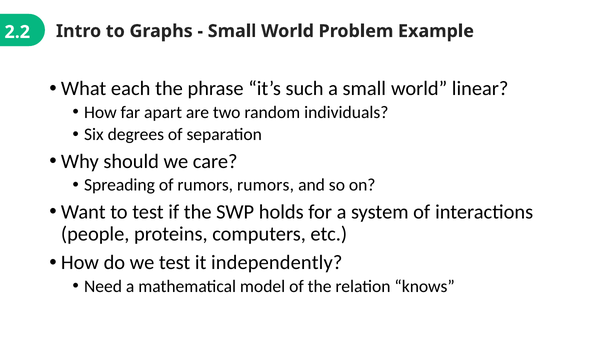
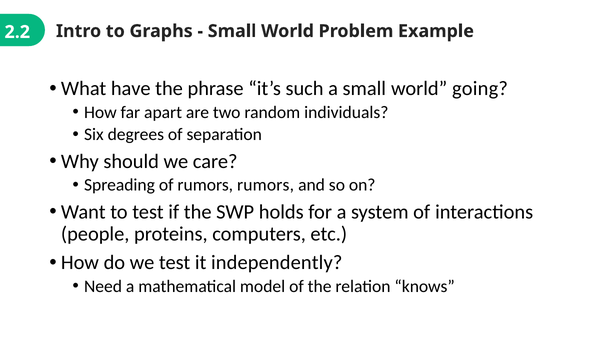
each: each -> have (131, 89)
linear: linear -> going (480, 89)
